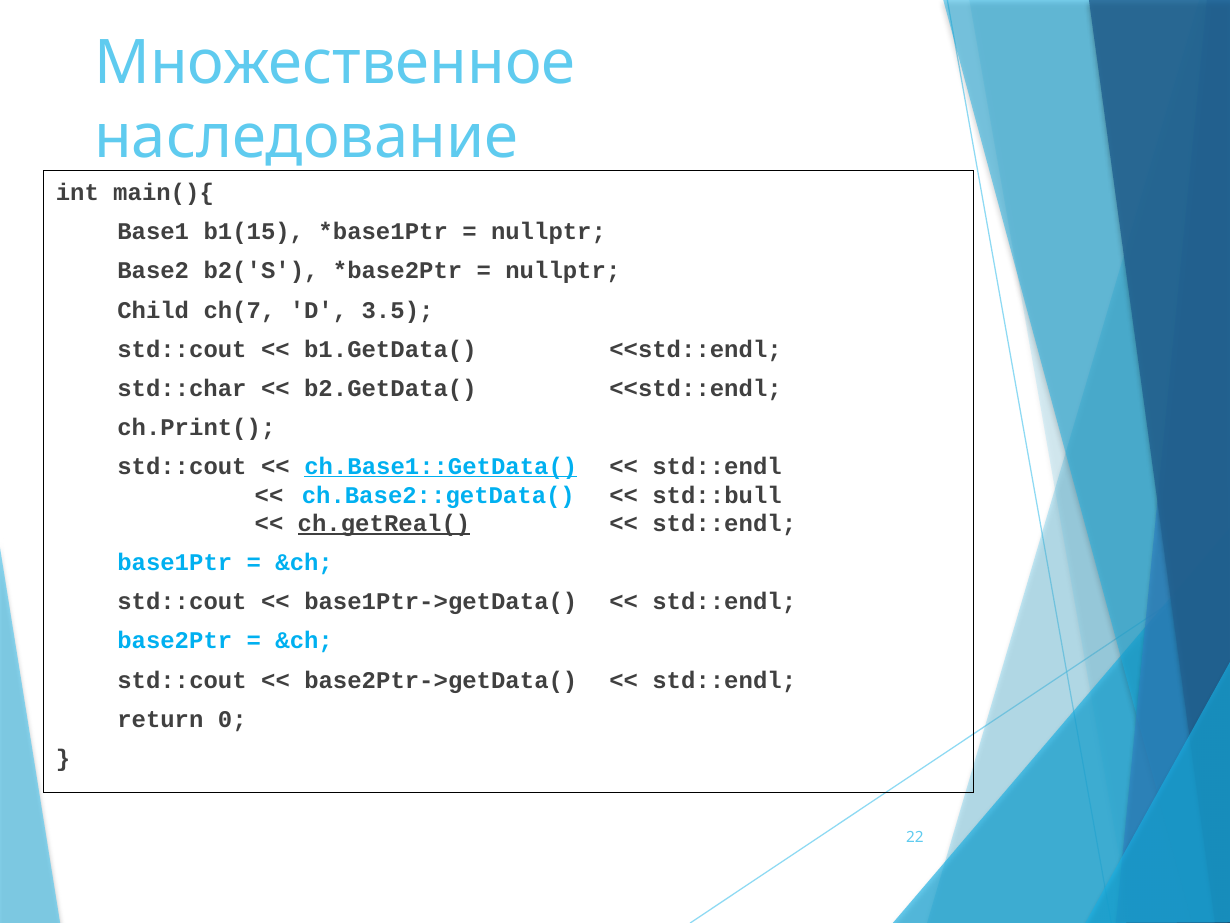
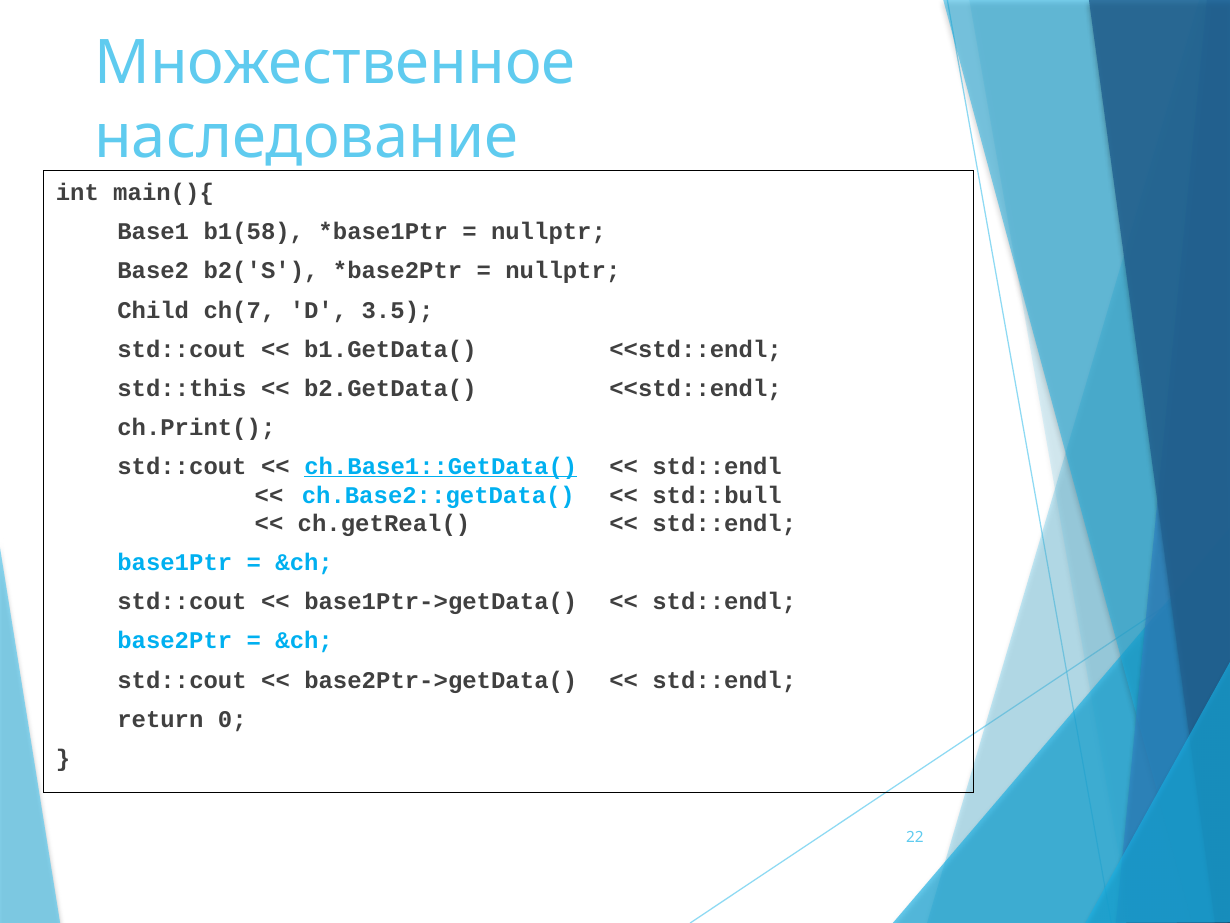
b1(15: b1(15 -> b1(58 (254, 232)
std::char: std::char -> std::this (182, 388)
ch.getReal( underline: present -> none (384, 524)
